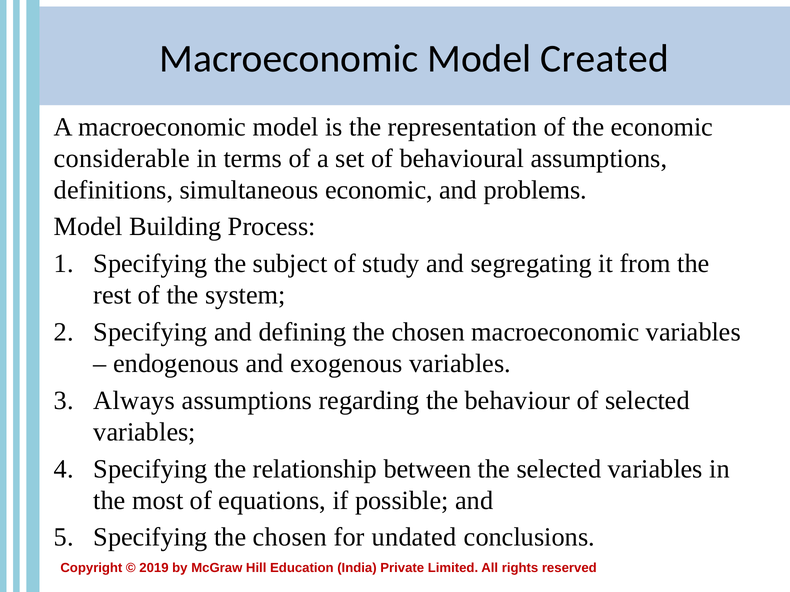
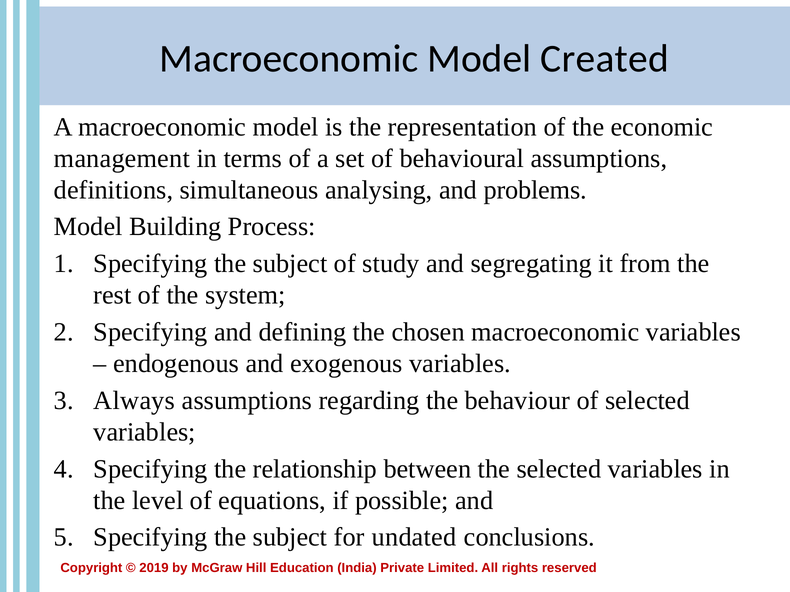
considerable: considerable -> management (122, 159)
simultaneous economic: economic -> analysing (379, 190)
most: most -> level (158, 501)
chosen: chosen -> subject (290, 538)
